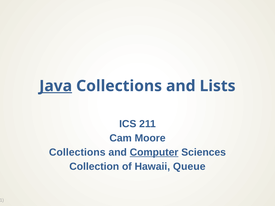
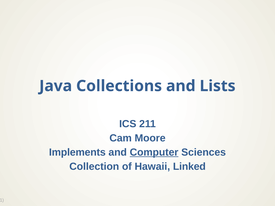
Java underline: present -> none (56, 86)
Collections: Collections -> Implements (77, 152)
Queue: Queue -> Linked (189, 167)
